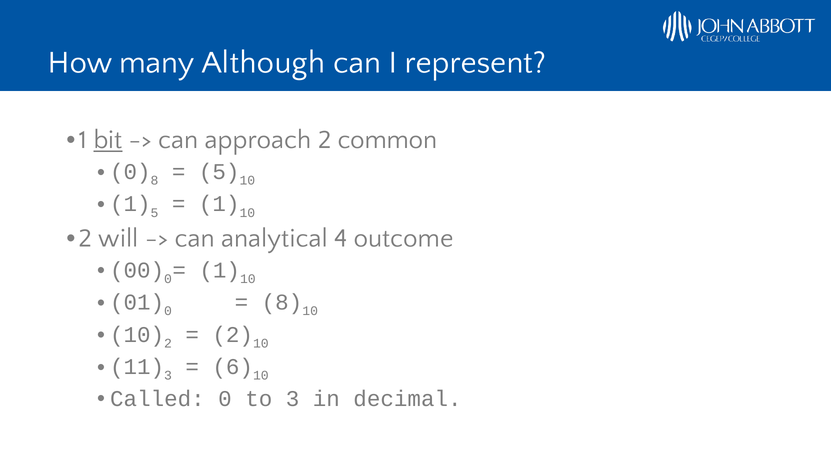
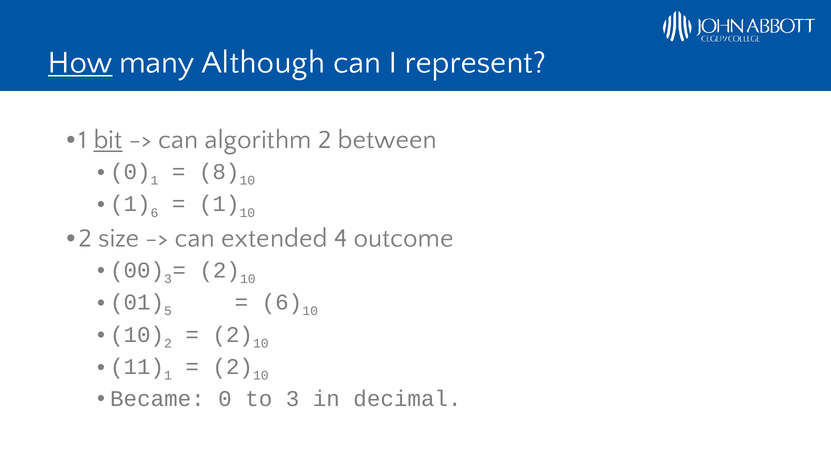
How underline: none -> present (80, 62)
approach: approach -> algorithm (258, 140)
common: common -> between (387, 140)
8: 8 -> 1 (155, 180)
5: 5 -> 8 (219, 172)
5: 5 -> 6 (155, 213)
will: will -> size (119, 238)
analytical: analytical -> extended (274, 238)
0: 0 -> 3 (168, 278)
1: 1 -> 2 (220, 270)
0: 0 -> 5 (168, 311)
8: 8 -> 6 (282, 302)
3: 3 -> 1 (168, 375)
6: 6 -> 2 (233, 366)
Called: Called -> Became (157, 398)
